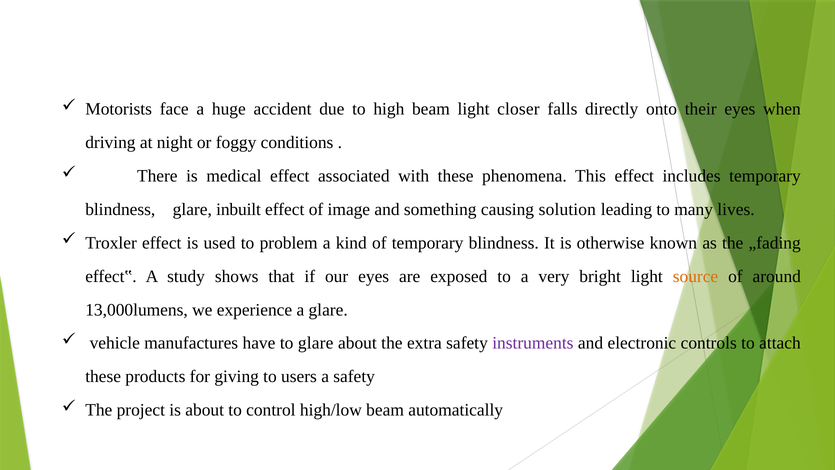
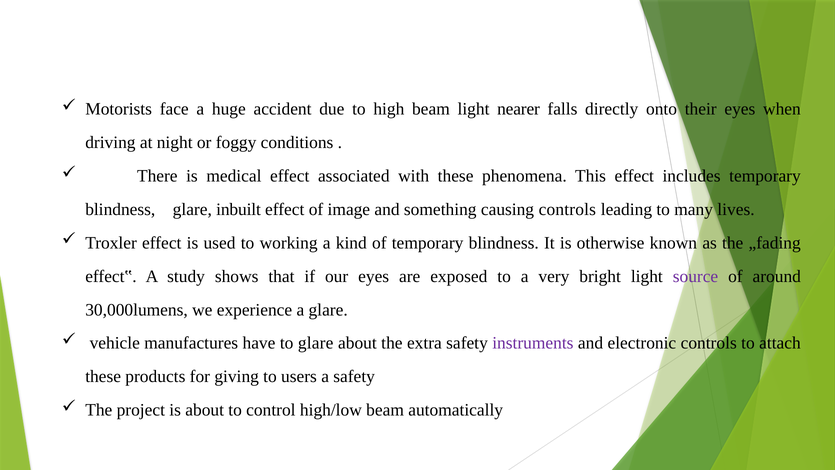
closer: closer -> nearer (519, 109)
causing solution: solution -> controls (567, 209)
problem: problem -> working (289, 243)
source colour: orange -> purple (695, 276)
13,000lumens: 13,000lumens -> 30,000lumens (137, 310)
